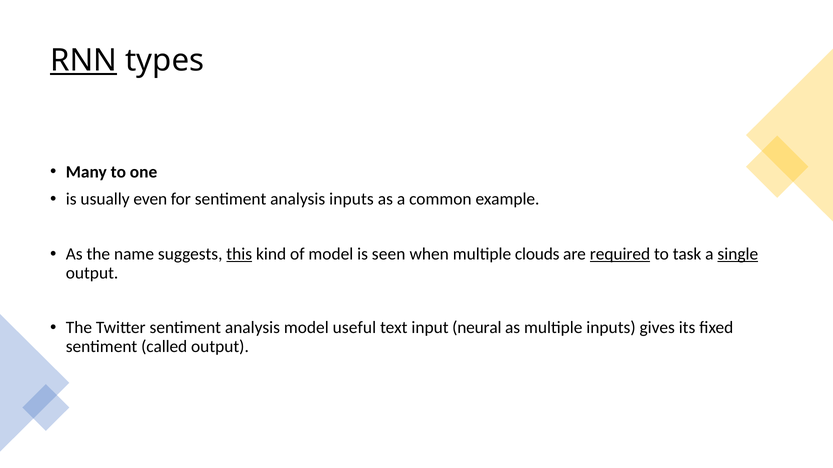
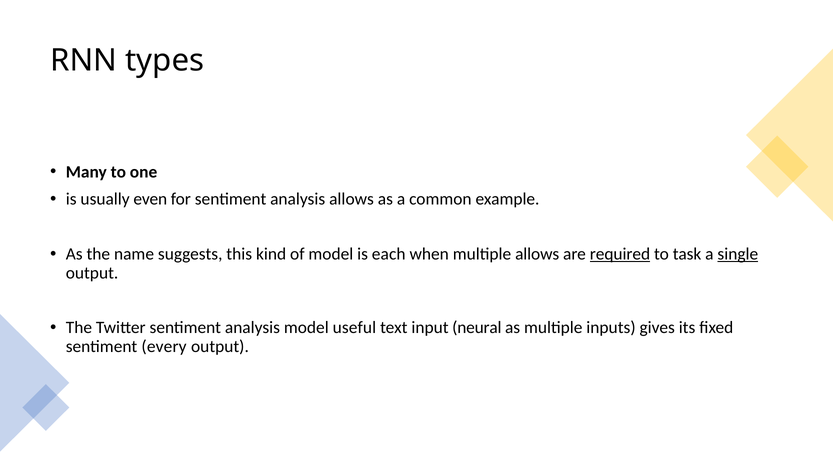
RNN underline: present -> none (84, 61)
analysis inputs: inputs -> allows (352, 199)
this underline: present -> none (239, 254)
seen: seen -> each (389, 254)
multiple clouds: clouds -> allows (537, 254)
called: called -> every (164, 347)
